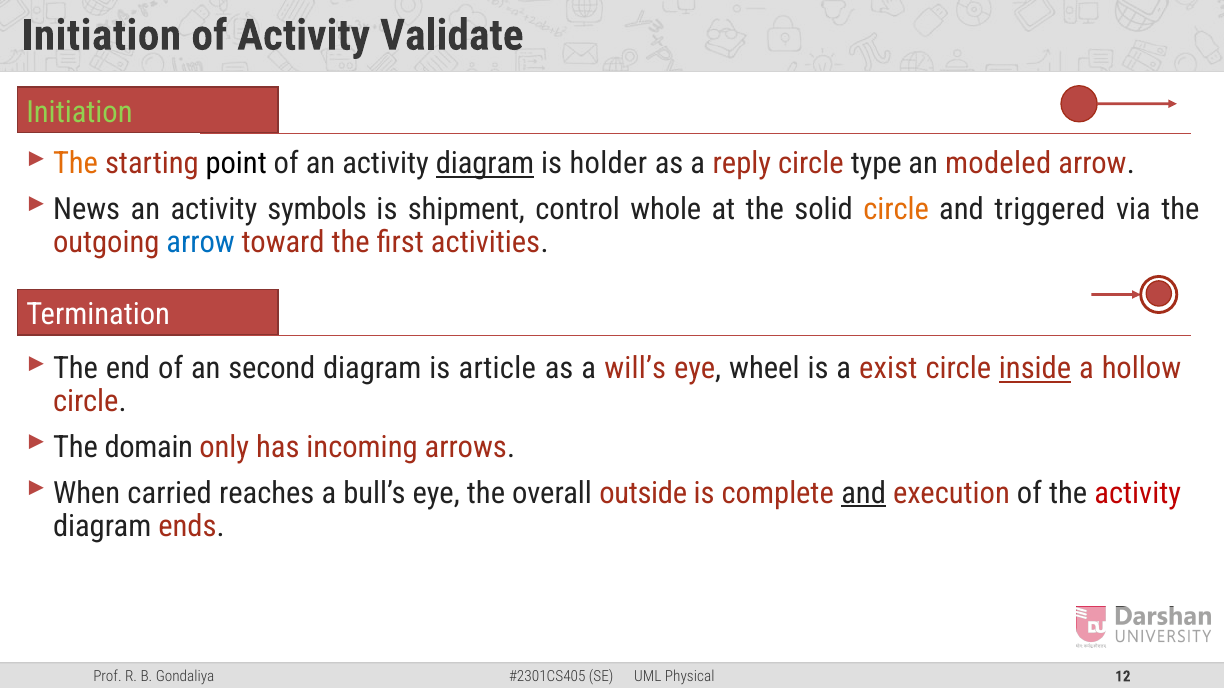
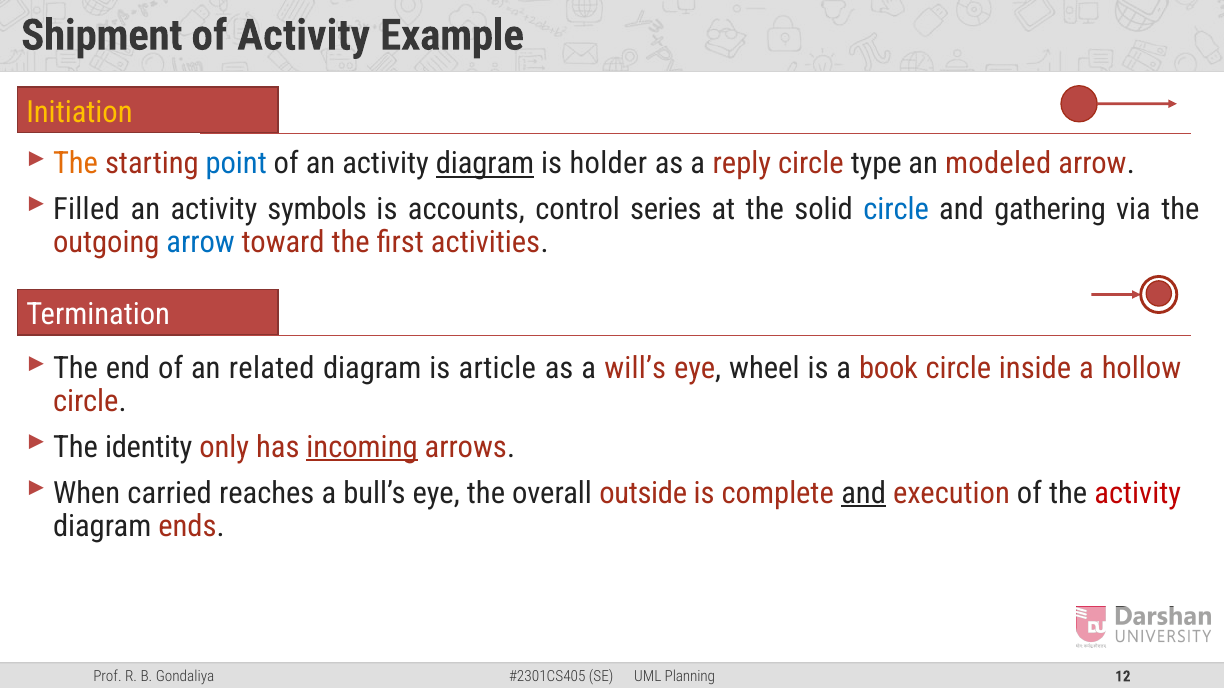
Initiation: Initiation -> Shipment (102, 35)
Validate: Validate -> Example (452, 35)
Initiation colour: light green -> yellow (79, 112)
point colour: black -> blue (236, 164)
News: News -> Filled (86, 209)
shipment: shipment -> accounts (466, 209)
whole: whole -> series (666, 209)
circle colour: orange -> blue (896, 209)
triggered: triggered -> gathering (1050, 209)
second: second -> related (272, 369)
exist: exist -> book (889, 369)
inside underline: present -> none (1035, 369)
domain: domain -> identity (149, 448)
incoming underline: none -> present (362, 448)
Physical: Physical -> Planning (690, 677)
